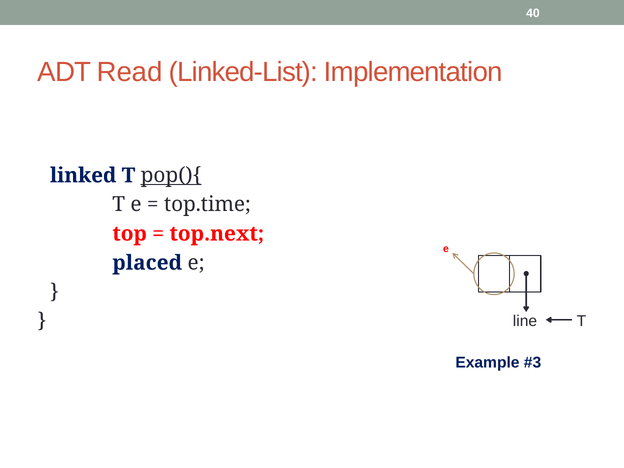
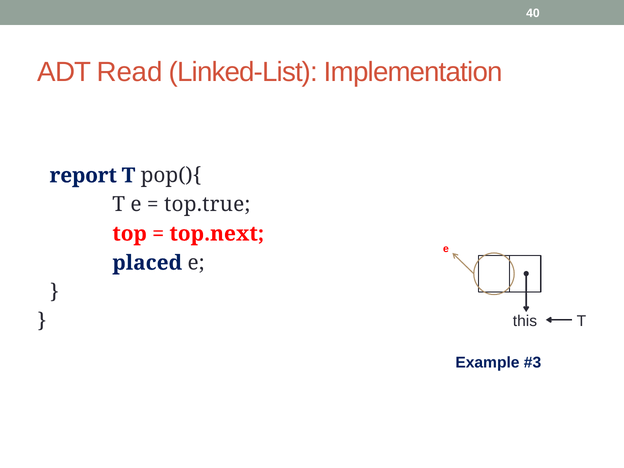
linked: linked -> report (83, 175)
pop(){ underline: present -> none (171, 175)
top.time: top.time -> top.true (207, 205)
line: line -> this (525, 321)
